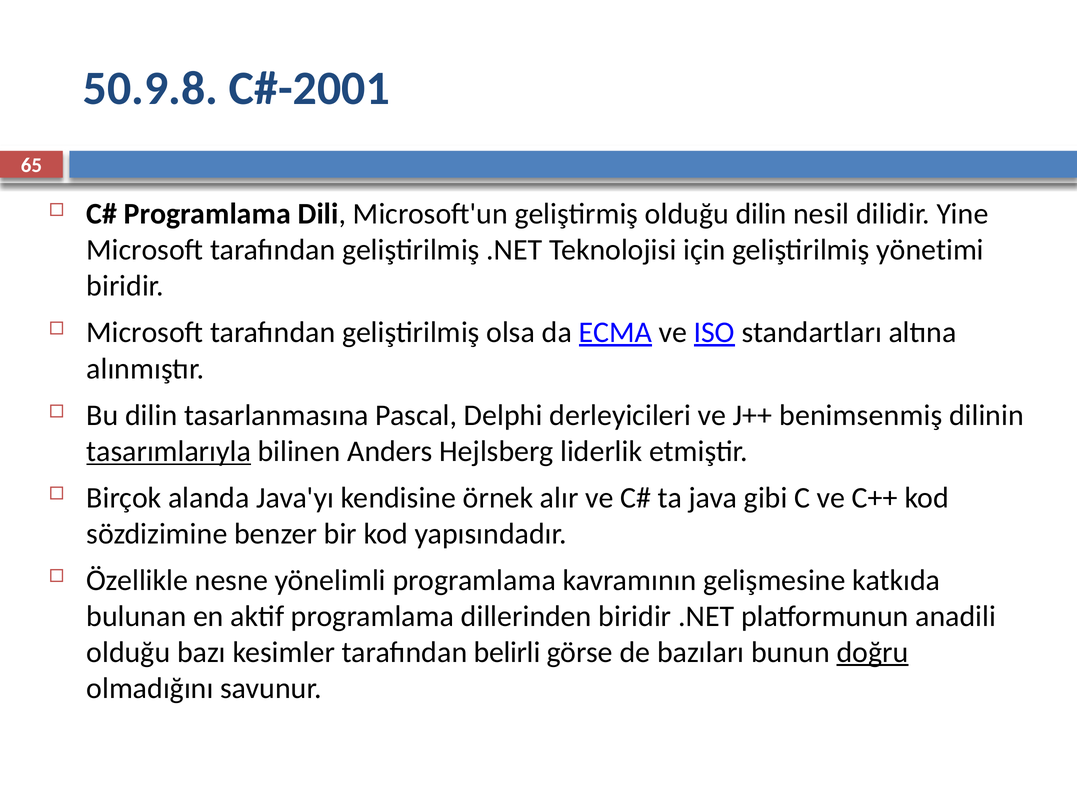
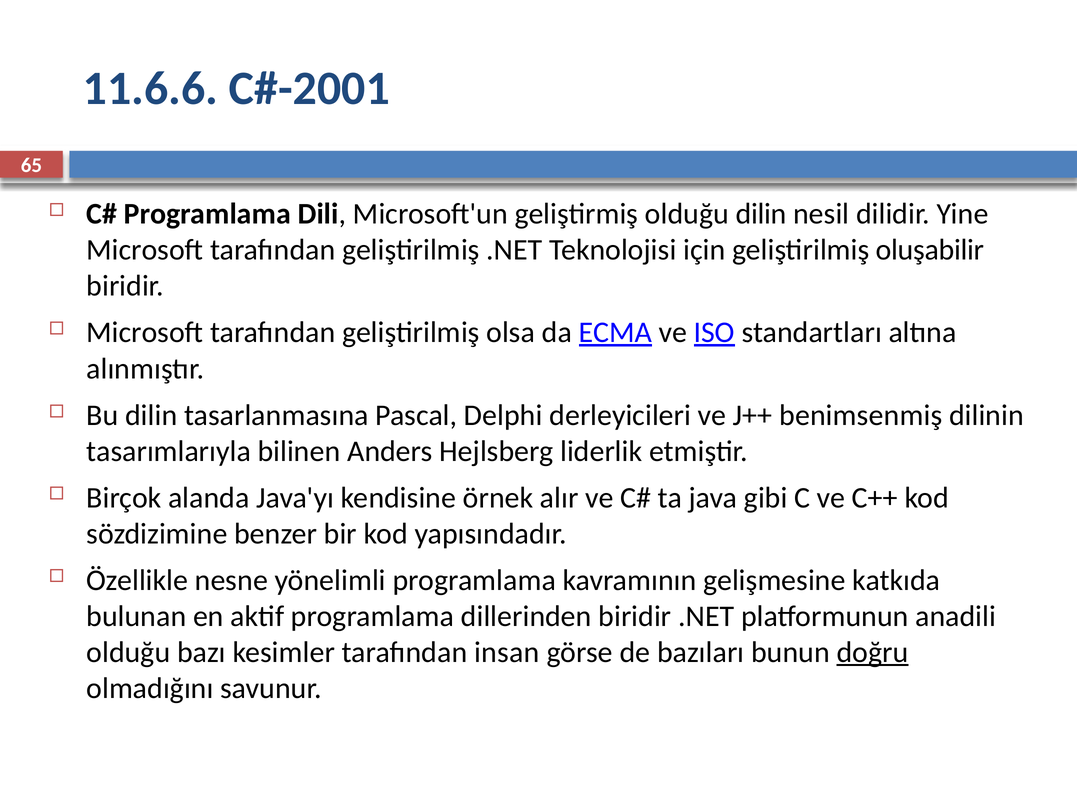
50.9.8: 50.9.8 -> 11.6.6 (150, 89)
yönetimi: yönetimi -> oluşabilir (930, 250)
tasarımlarıyla underline: present -> none (169, 451)
belirli: belirli -> insan (507, 652)
